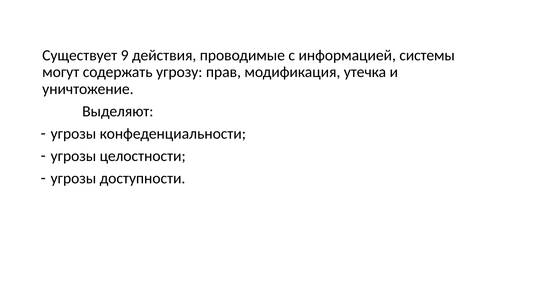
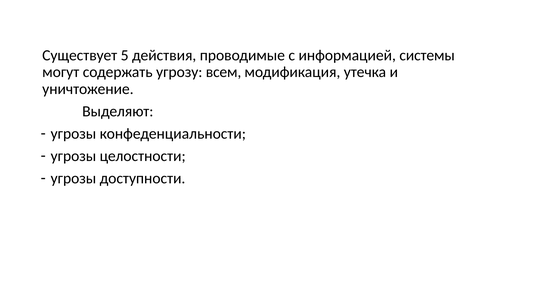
9: 9 -> 5 (125, 55)
прав: прав -> всем (224, 72)
